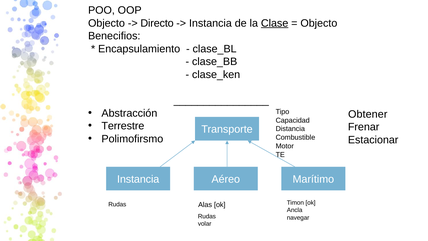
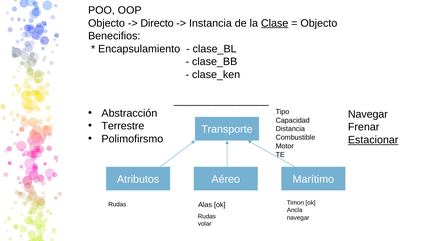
Obtener: Obtener -> Navegar (368, 114)
Estacionar underline: none -> present (373, 140)
Instancia: Instancia -> Atributos (138, 179)
